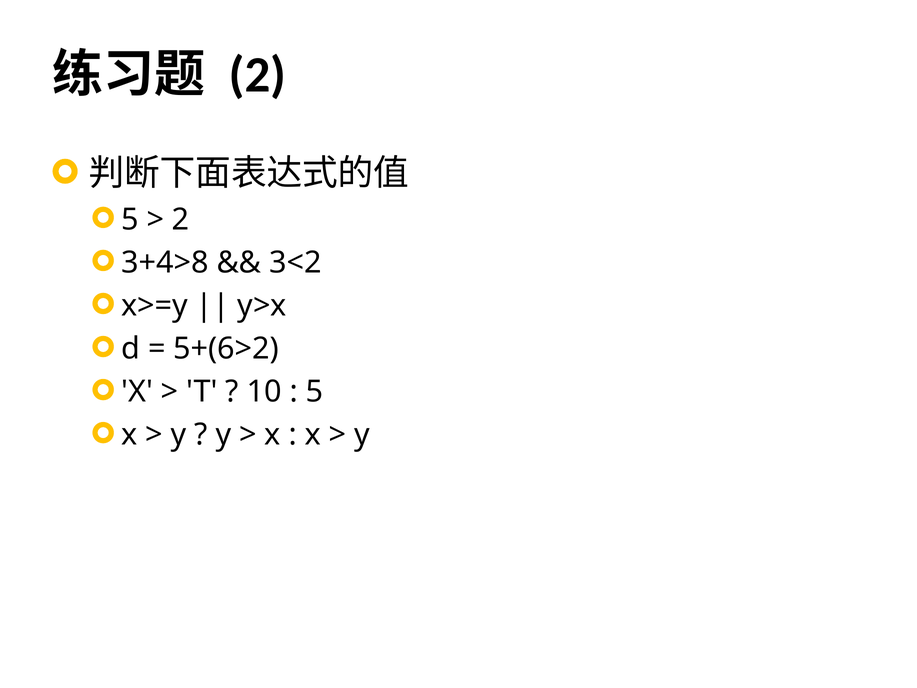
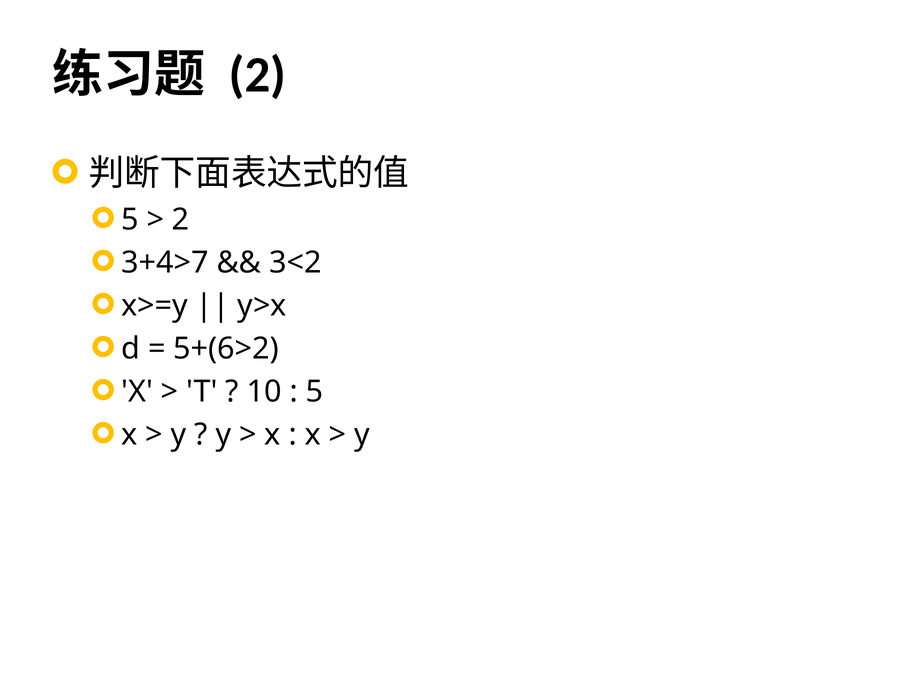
3+4>8: 3+4>8 -> 3+4>7 (165, 262)
